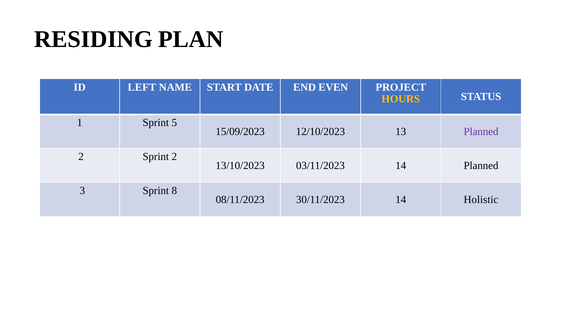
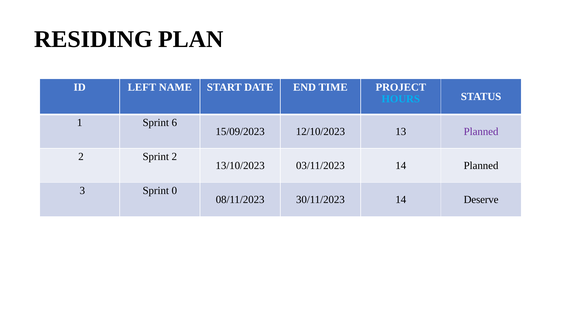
EVEN: EVEN -> TIME (333, 87)
HOURS colour: yellow -> light blue (401, 99)
5: 5 -> 6 (174, 123)
8: 8 -> 0 (174, 191)
Holistic: Holistic -> Deserve (481, 200)
